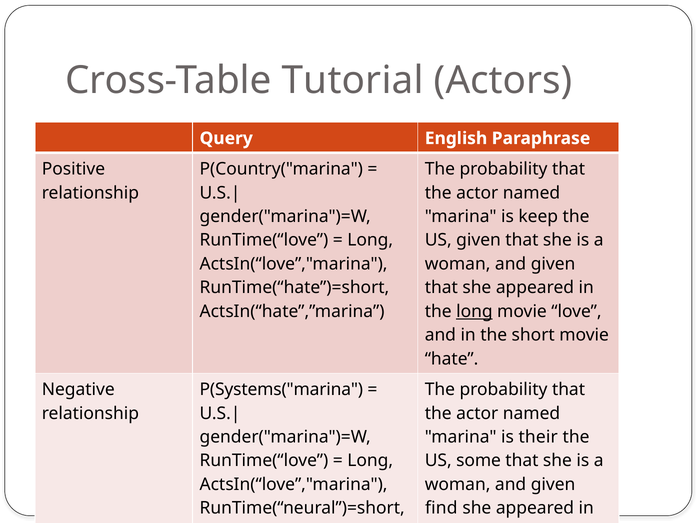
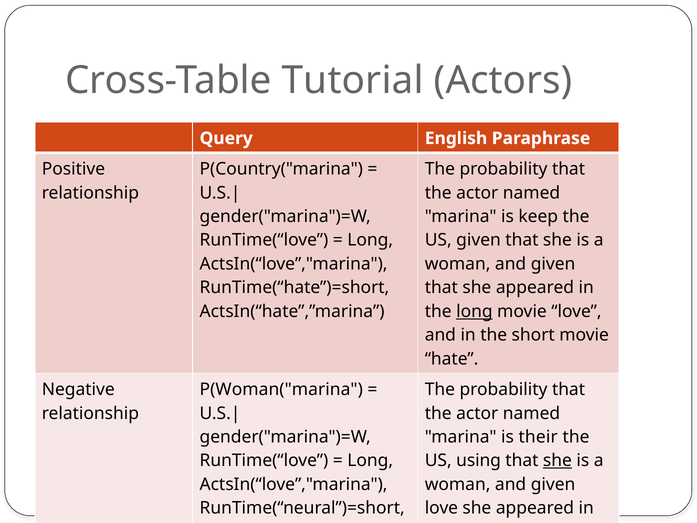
P(Systems("marina: P(Systems("marina -> P(Woman("marina (281, 389)
some: some -> using (479, 460)
she underline: none -> present (557, 460)
find: find -> love (441, 508)
